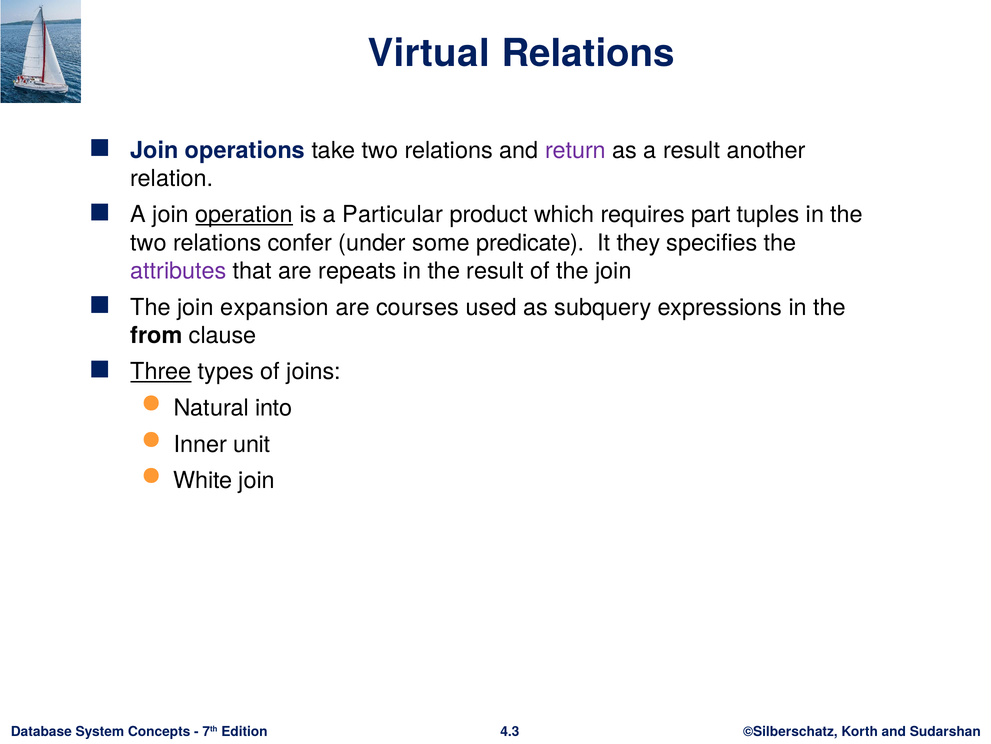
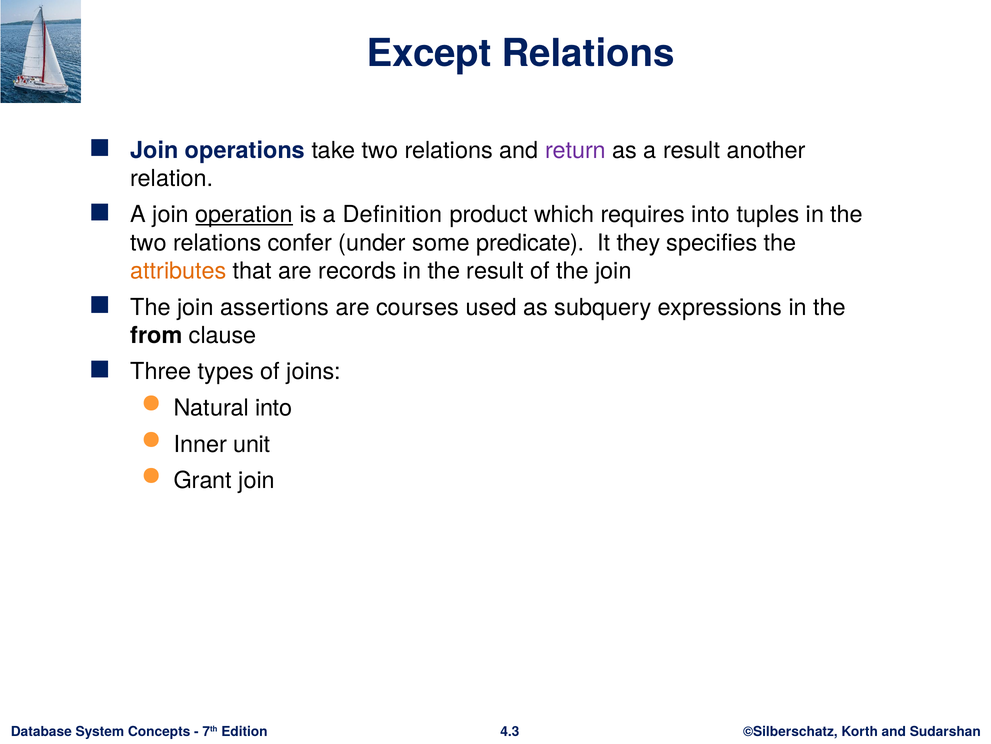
Virtual: Virtual -> Except (429, 53)
Particular: Particular -> Definition (393, 215)
requires part: part -> into (711, 215)
attributes colour: purple -> orange (178, 271)
repeats: repeats -> records (357, 271)
expansion: expansion -> assertions (275, 307)
Three underline: present -> none (161, 371)
White: White -> Grant (203, 480)
